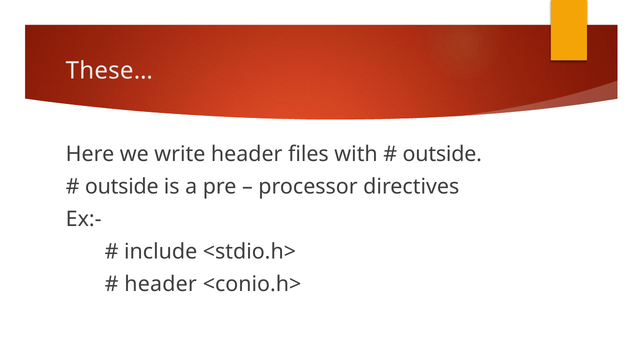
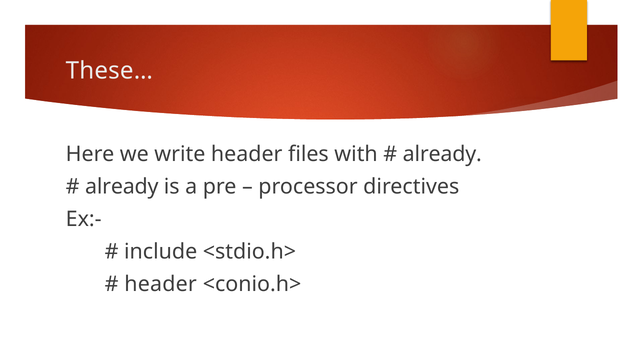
outside: outside -> already (442, 154)
outside: outside -> already (122, 187)
